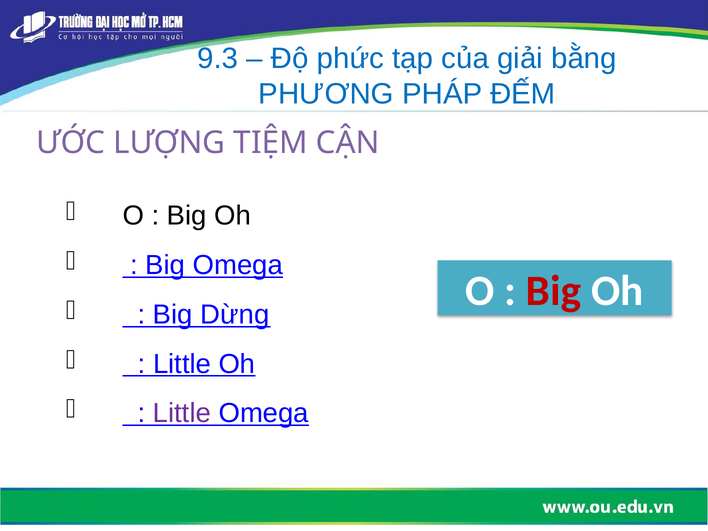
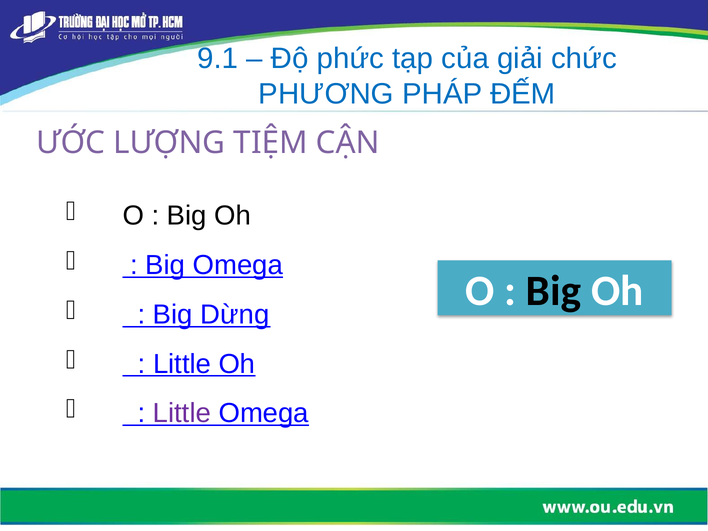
9.3: 9.3 -> 9.1 (218, 59)
bằng: bằng -> chức (584, 59)
Big colour: red -> black (554, 291)
